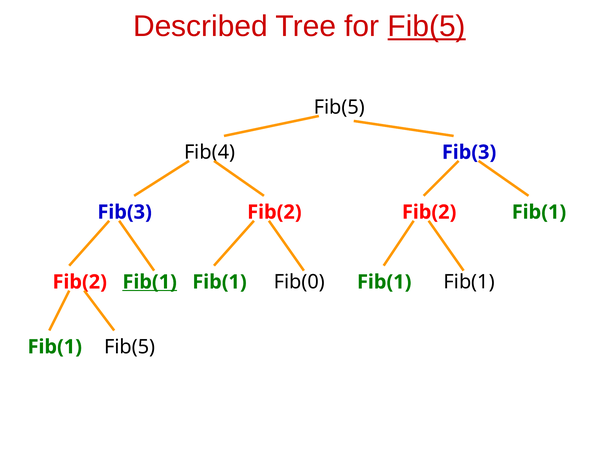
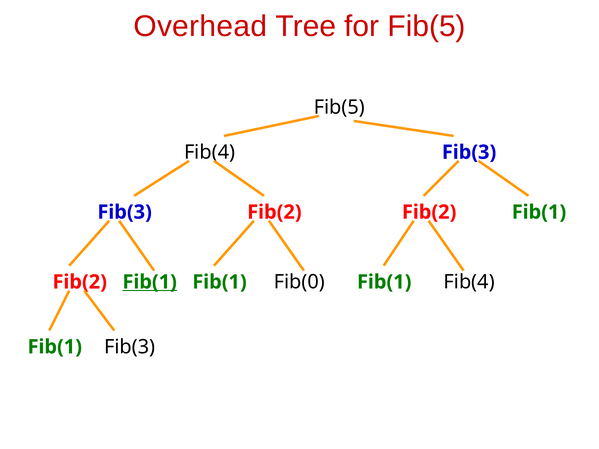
Described: Described -> Overhead (200, 26)
Fib(5 underline: present -> none (427, 26)
Fib(0 Fib(1 Fib(1: Fib(1 -> Fib(4 (469, 282)
Fib(1 Fib(5: Fib(5 -> Fib(3 (130, 347)
